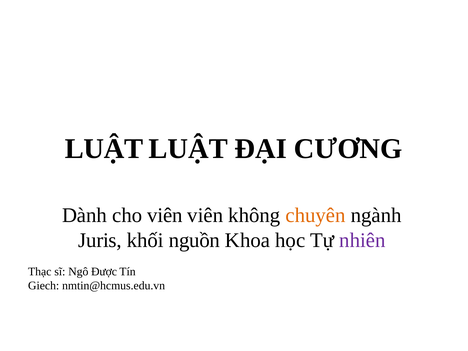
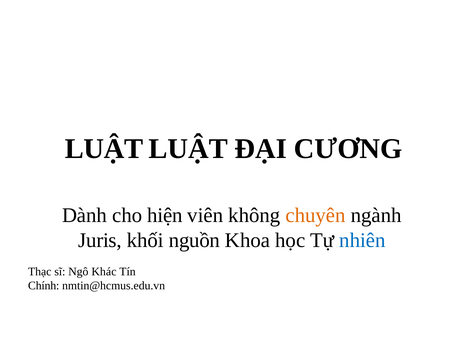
cho viên: viên -> hiện (165, 215)
nhiên colour: purple -> blue (362, 240)
Được: Được -> Khác (104, 271)
Giech: Giech -> Chính (44, 286)
